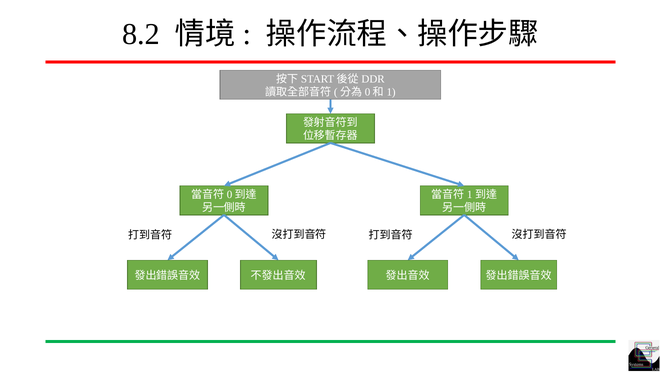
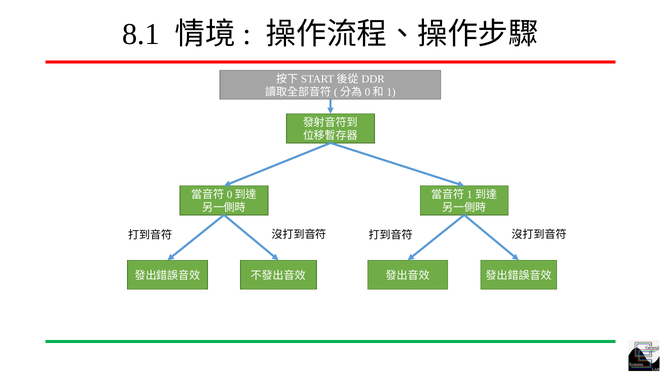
8.2: 8.2 -> 8.1 (141, 34)
